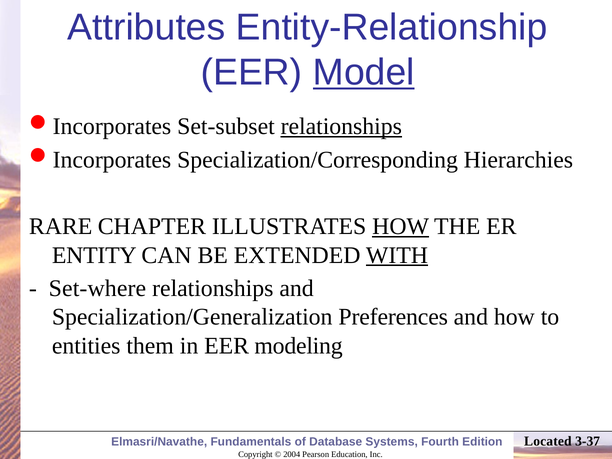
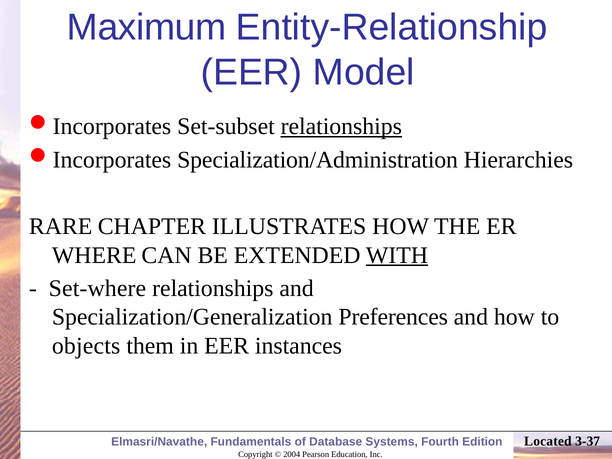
Attributes: Attributes -> Maximum (147, 28)
Model underline: present -> none (364, 72)
Specialization/Corresponding: Specialization/Corresponding -> Specialization/Administration (318, 160)
HOW underline: present -> none (401, 227)
ENTITY: ENTITY -> WHERE (94, 255)
entities: entities -> objects (86, 346)
modeling: modeling -> instances (298, 346)
